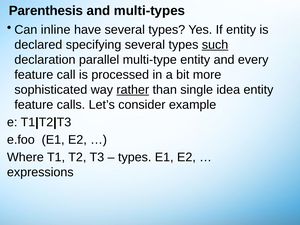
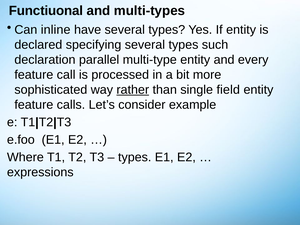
Parenthesis: Parenthesis -> Functiuonal (46, 11)
such underline: present -> none (215, 45)
idea: idea -> field (228, 90)
